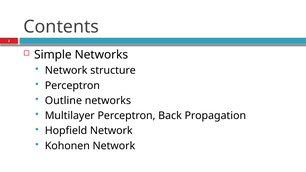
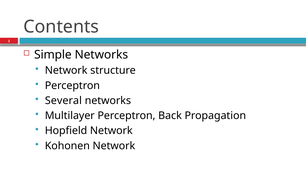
Outline: Outline -> Several (63, 101)
